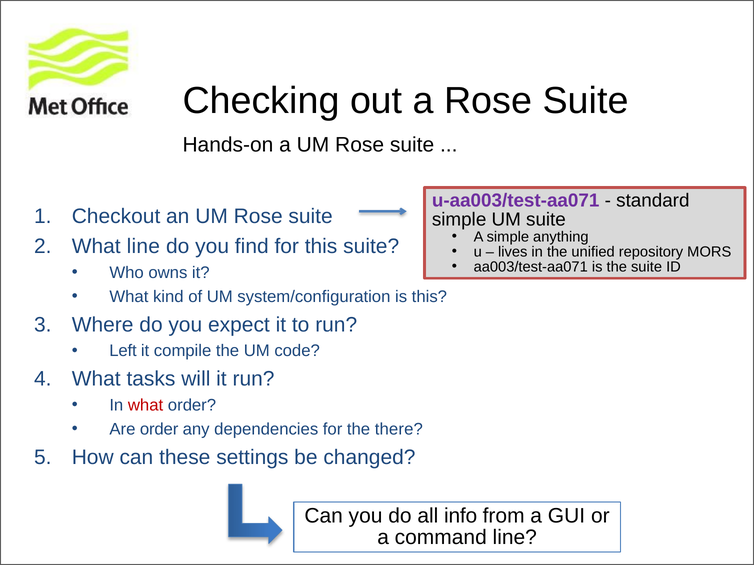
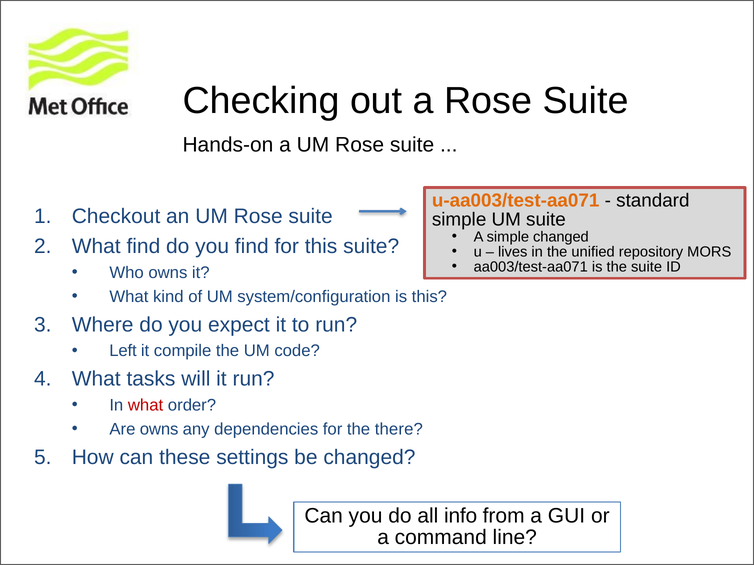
u-aa003/test-aa071 colour: purple -> orange (516, 201)
simple anything: anything -> changed (561, 237)
What line: line -> find (143, 247)
Are order: order -> owns (159, 430)
